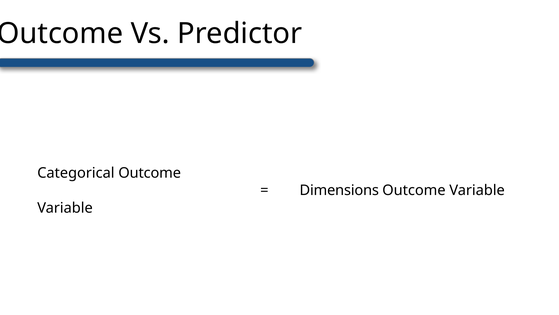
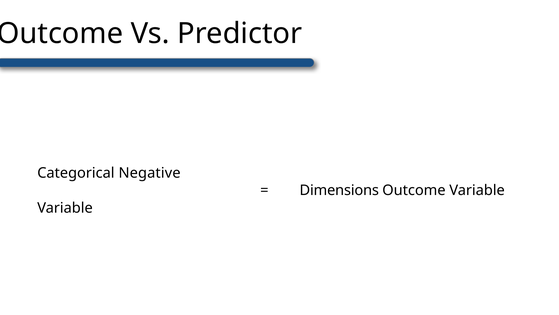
Categorical Outcome: Outcome -> Negative (150, 173)
